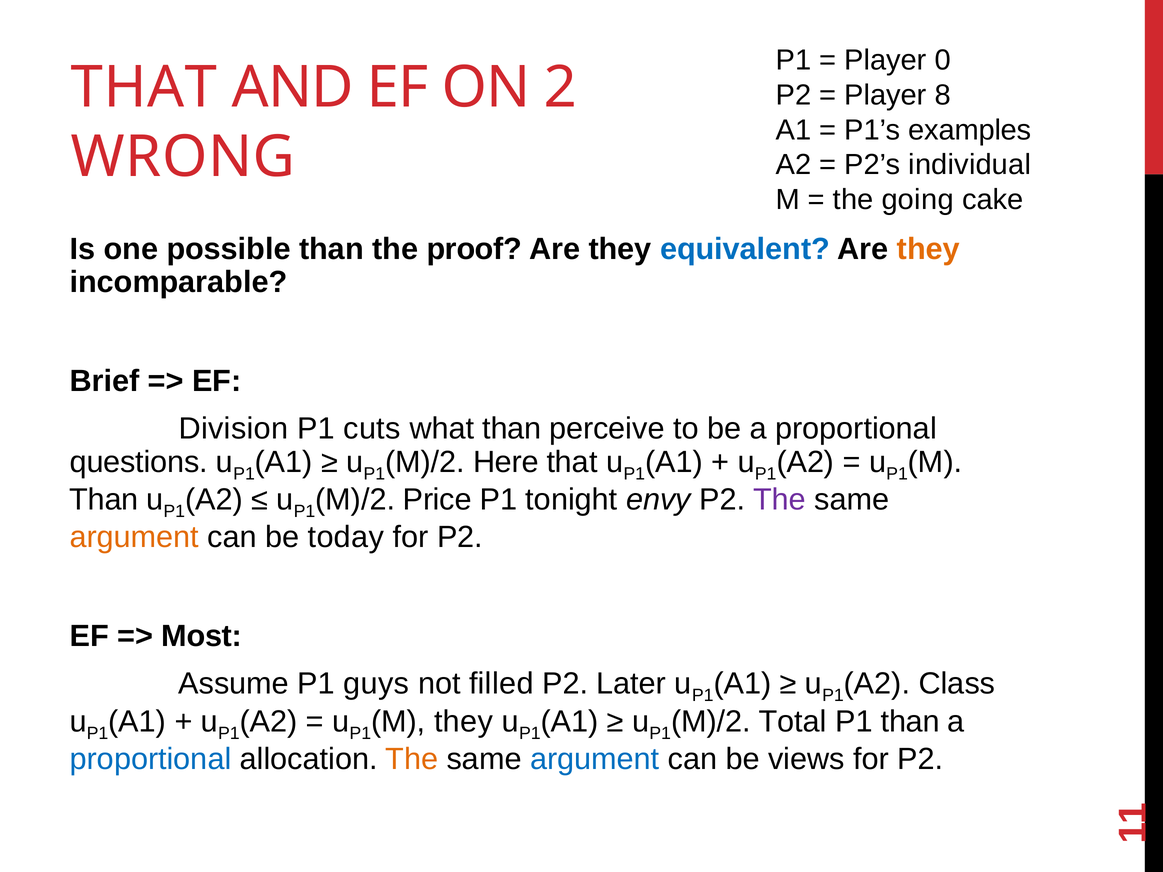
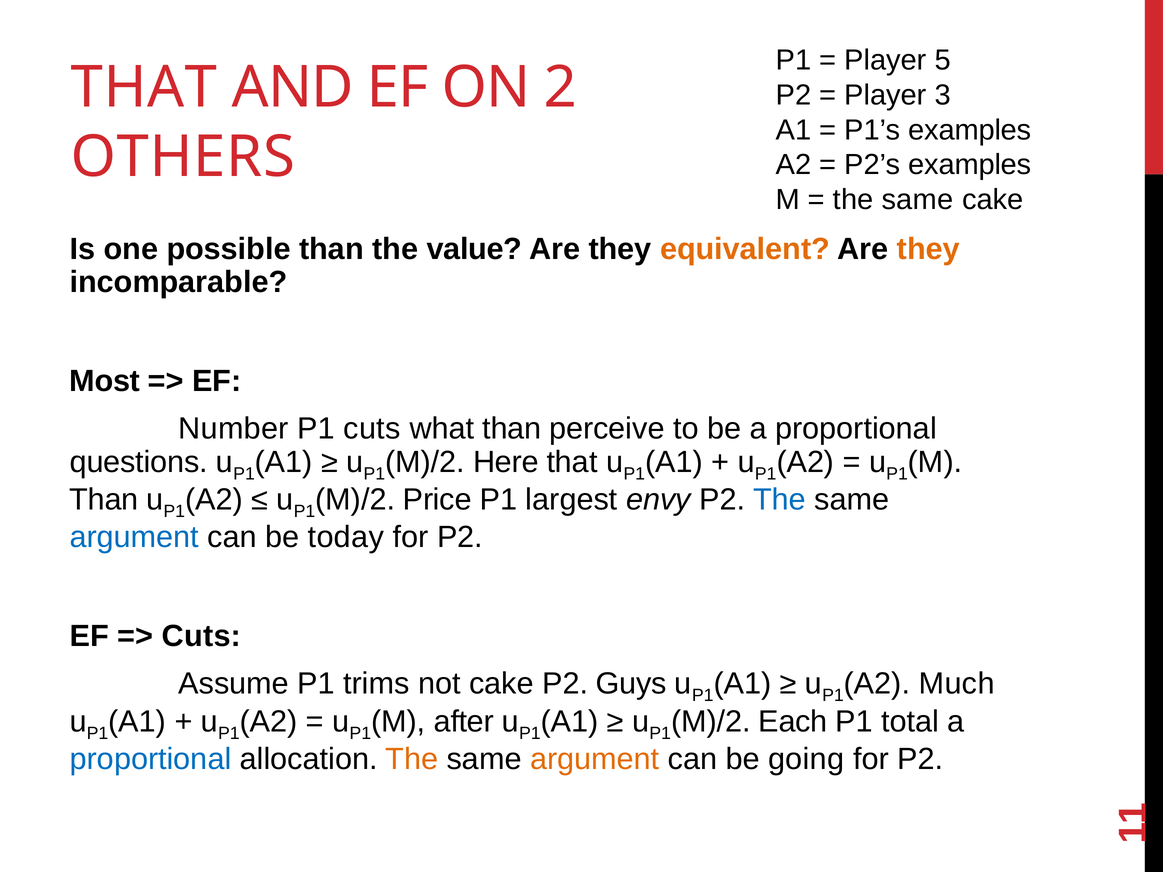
0: 0 -> 5 (943, 60)
8: 8 -> 3 (943, 95)
WRONG: WRONG -> OTHERS (183, 157)
P2’s individual: individual -> examples (970, 165)
going: going -> same (918, 200)
proof: proof -> value (474, 249)
equivalent colour: blue -> orange (745, 249)
Brief: Brief -> Most (105, 381)
Division: Division -> Number (234, 429)
tonight: tonight -> largest (571, 500)
The colour: purple -> blue (780, 500)
argument colour: orange -> blue (134, 537)
Most: Most -> Cuts (201, 636)
guys: guys -> trims (376, 684)
not filled: filled -> cake (501, 684)
Later: Later -> Guys (631, 684)
Class: Class -> Much (957, 684)
M they: they -> after (464, 722)
Total: Total -> Each (793, 722)
P1 than: than -> total (910, 722)
argument colour: blue -> orange (595, 759)
views: views -> going (806, 759)
